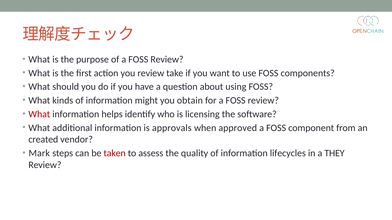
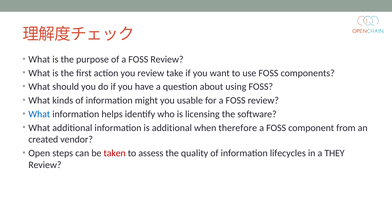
obtain: obtain -> usable (190, 101)
What colour: red -> blue (39, 114)
is approvals: approvals -> additional (172, 128)
approved: approved -> therefore (238, 128)
Mark: Mark -> Open (39, 154)
